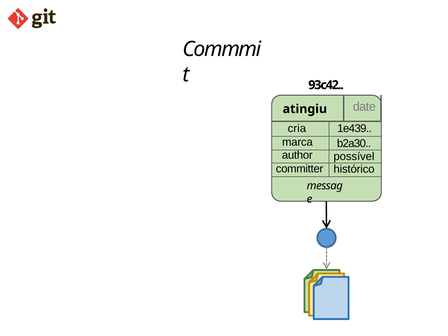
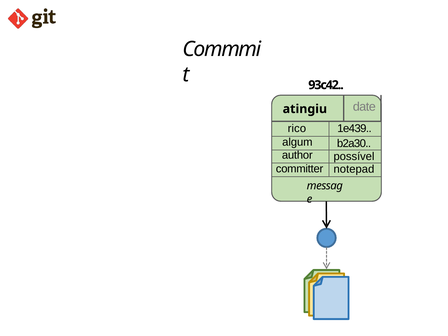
cria: cria -> rico (297, 129)
marca: marca -> algum (297, 142)
histórico: histórico -> notepad (354, 169)
